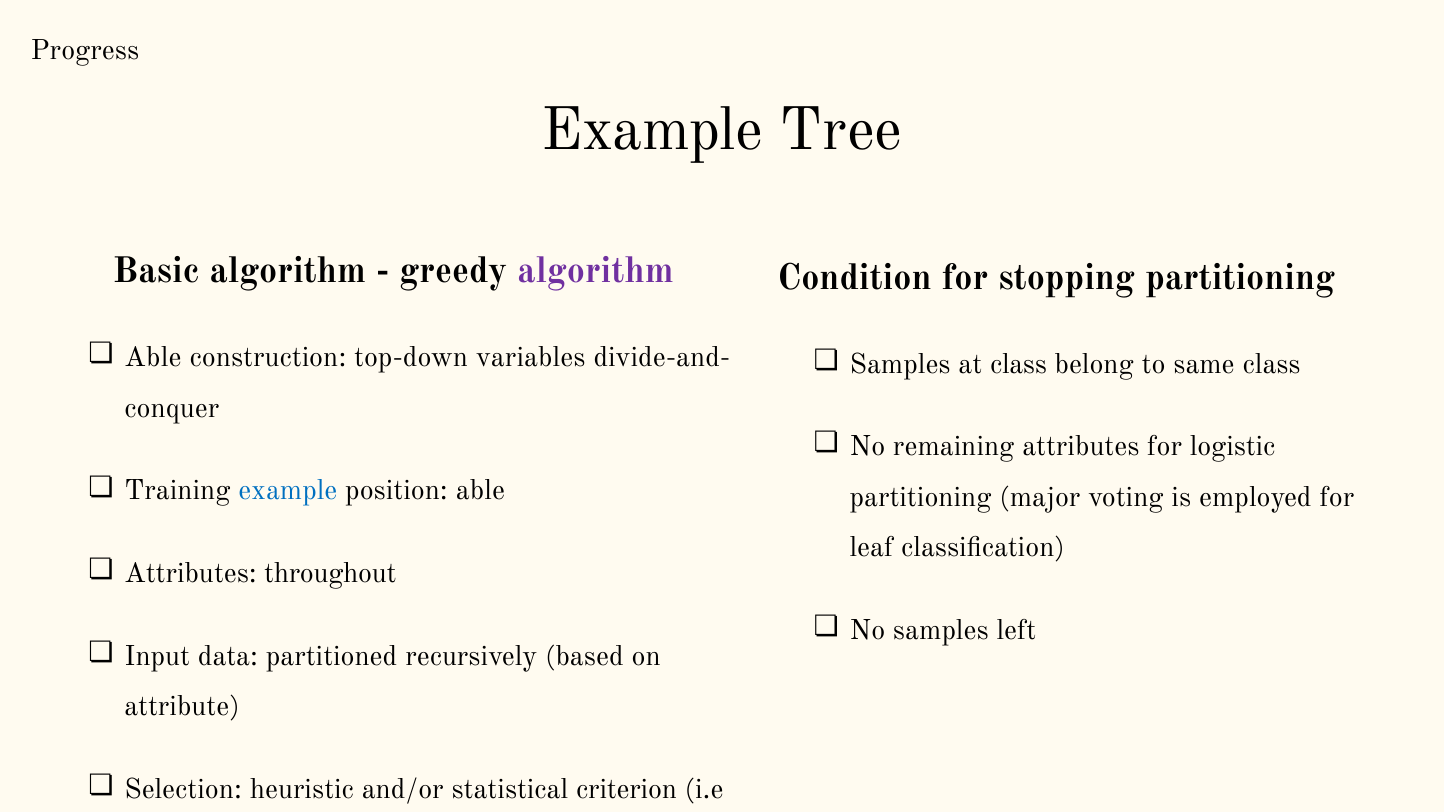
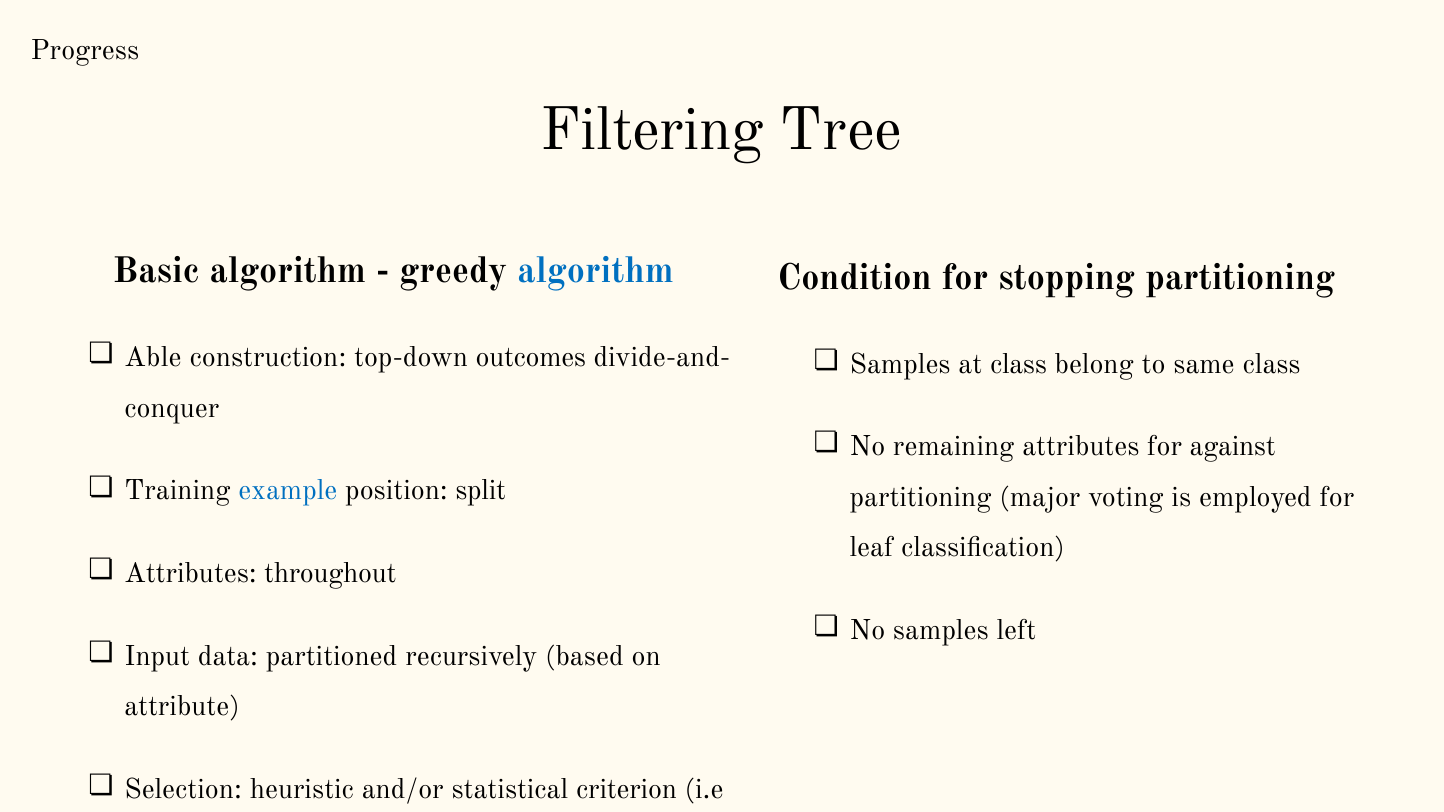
Example: Example -> Filtering (652, 130)
algorithm colour: purple -> blue (596, 271)
variables: variables -> outcomes (531, 358)
logistic: logistic -> against (1233, 447)
position able: able -> split (481, 491)
